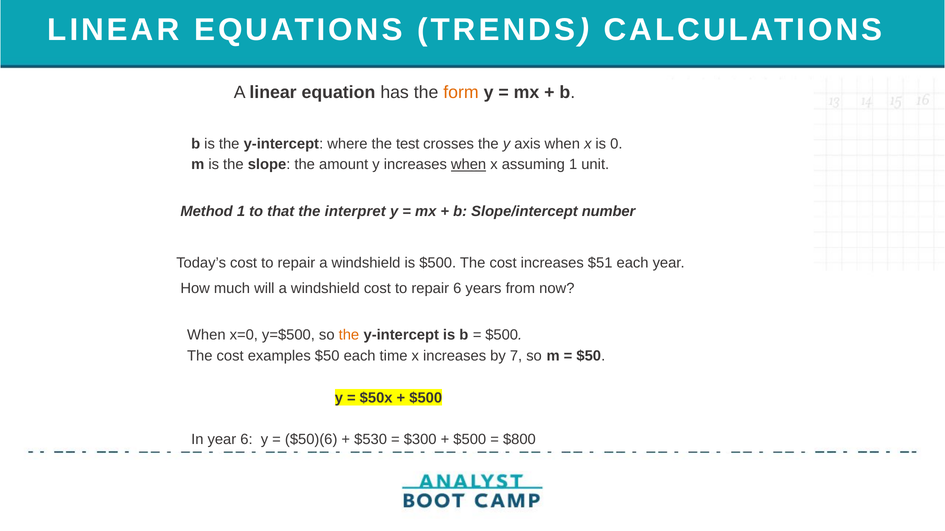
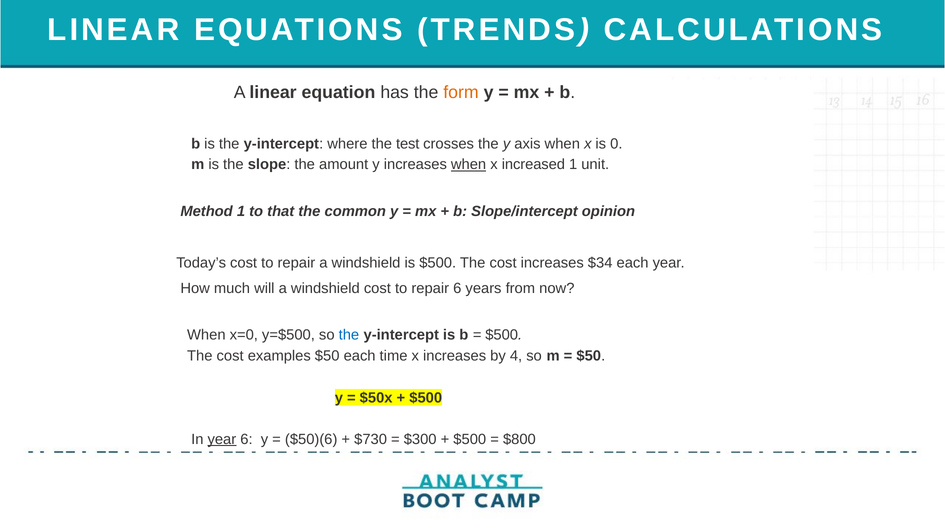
assuming: assuming -> increased (533, 165)
interpret: interpret -> common (355, 211)
number: number -> opinion (608, 211)
$51: $51 -> $34 (600, 263)
the colour: orange -> blue (349, 335)
7: 7 -> 4 (516, 356)
year underline: none -> present (222, 440)
$530: $530 -> $730 (371, 440)
